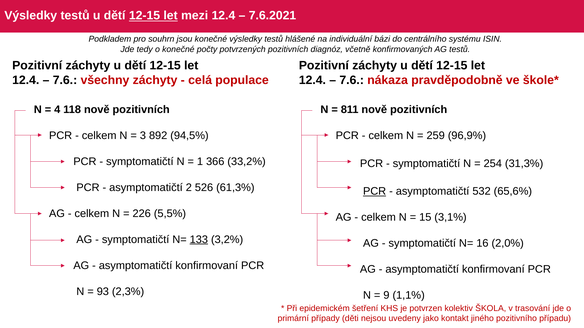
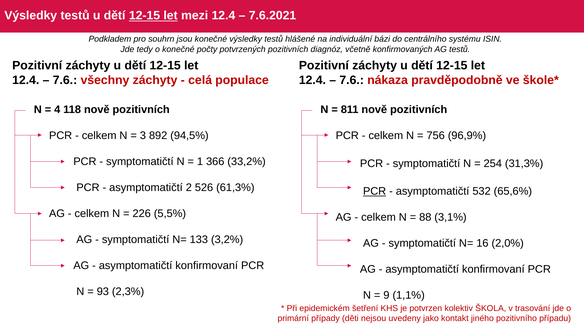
259: 259 -> 756 (436, 136)
15: 15 -> 88 (425, 218)
133 underline: present -> none (199, 240)
